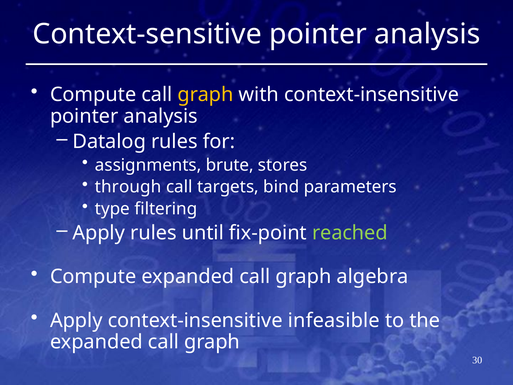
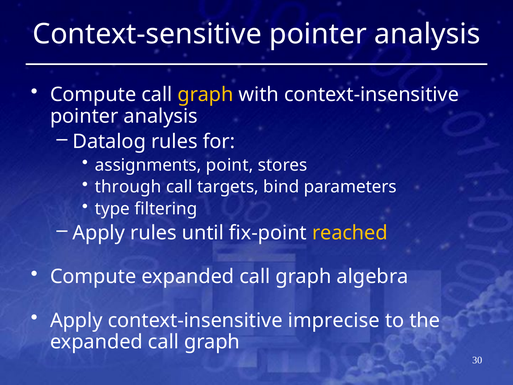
brute: brute -> point (230, 165)
reached colour: light green -> yellow (350, 233)
infeasible: infeasible -> imprecise (334, 320)
